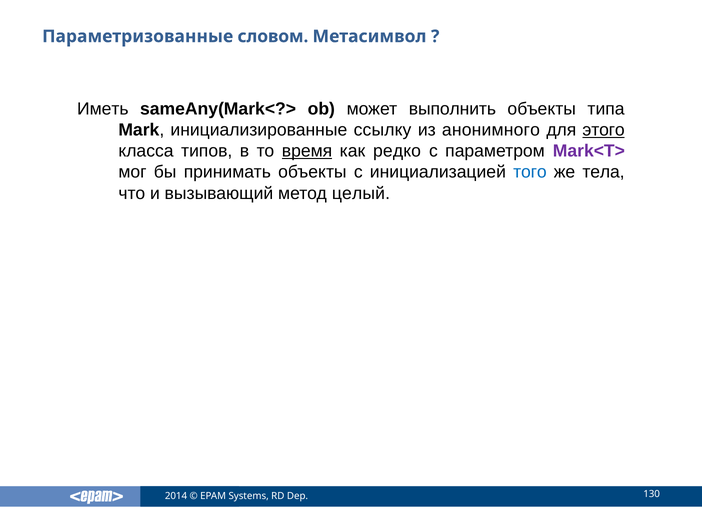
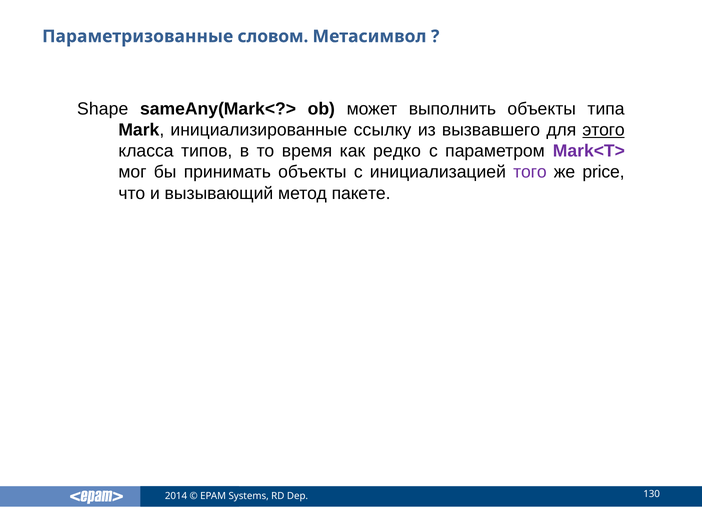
Иметь: Иметь -> Shape (103, 109)
анонимного: анонимного -> вызвавшего (491, 130)
время underline: present -> none (307, 151)
того colour: blue -> purple (530, 172)
тела: тела -> price (603, 172)
целый: целый -> пакете (361, 193)
